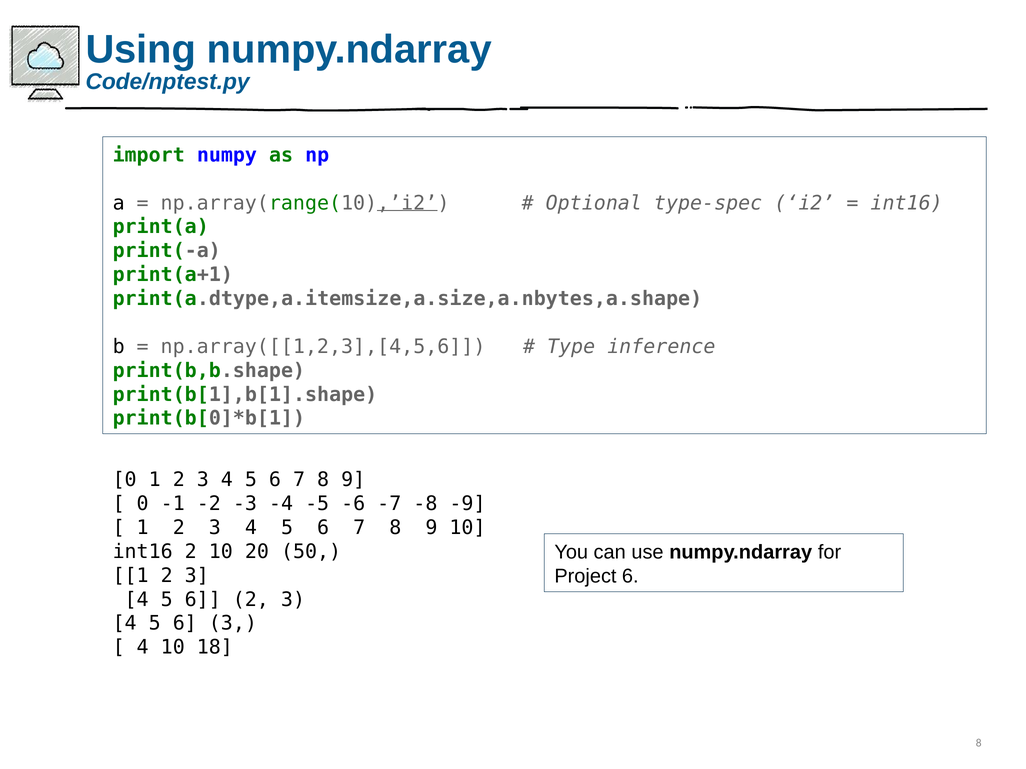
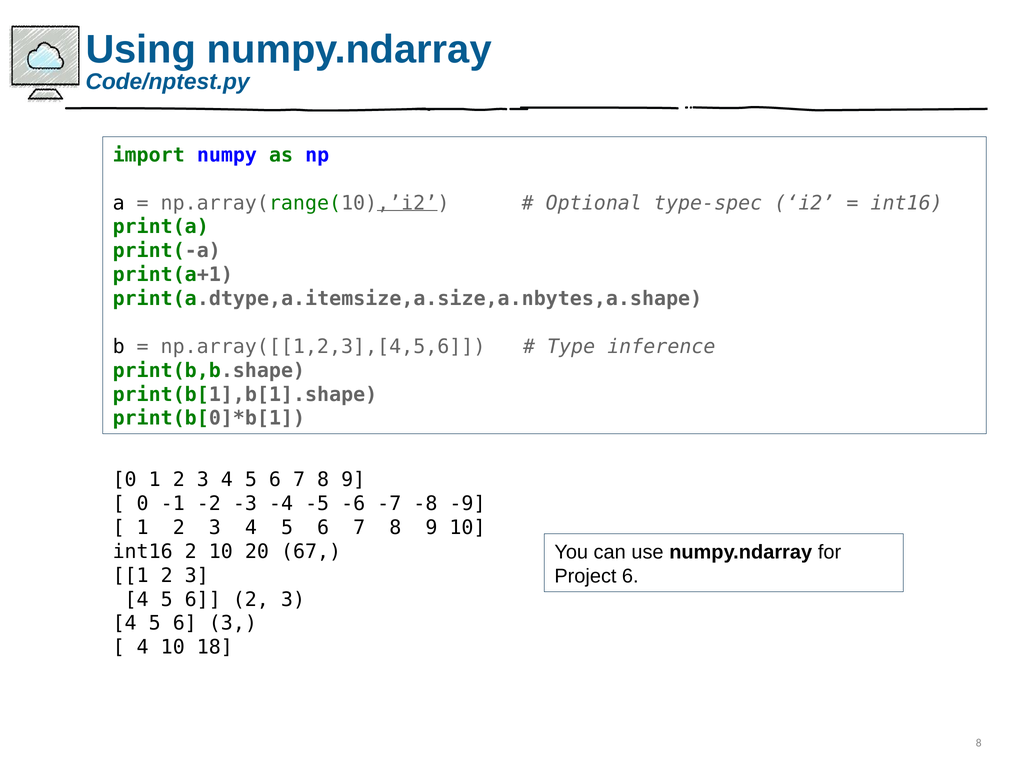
50: 50 -> 67 (311, 552)
